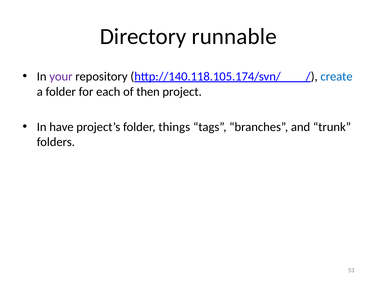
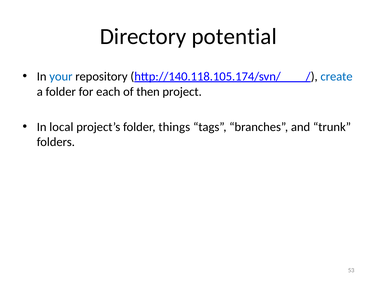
runnable: runnable -> potential (234, 36)
your colour: purple -> blue (61, 76)
have: have -> local (61, 127)
